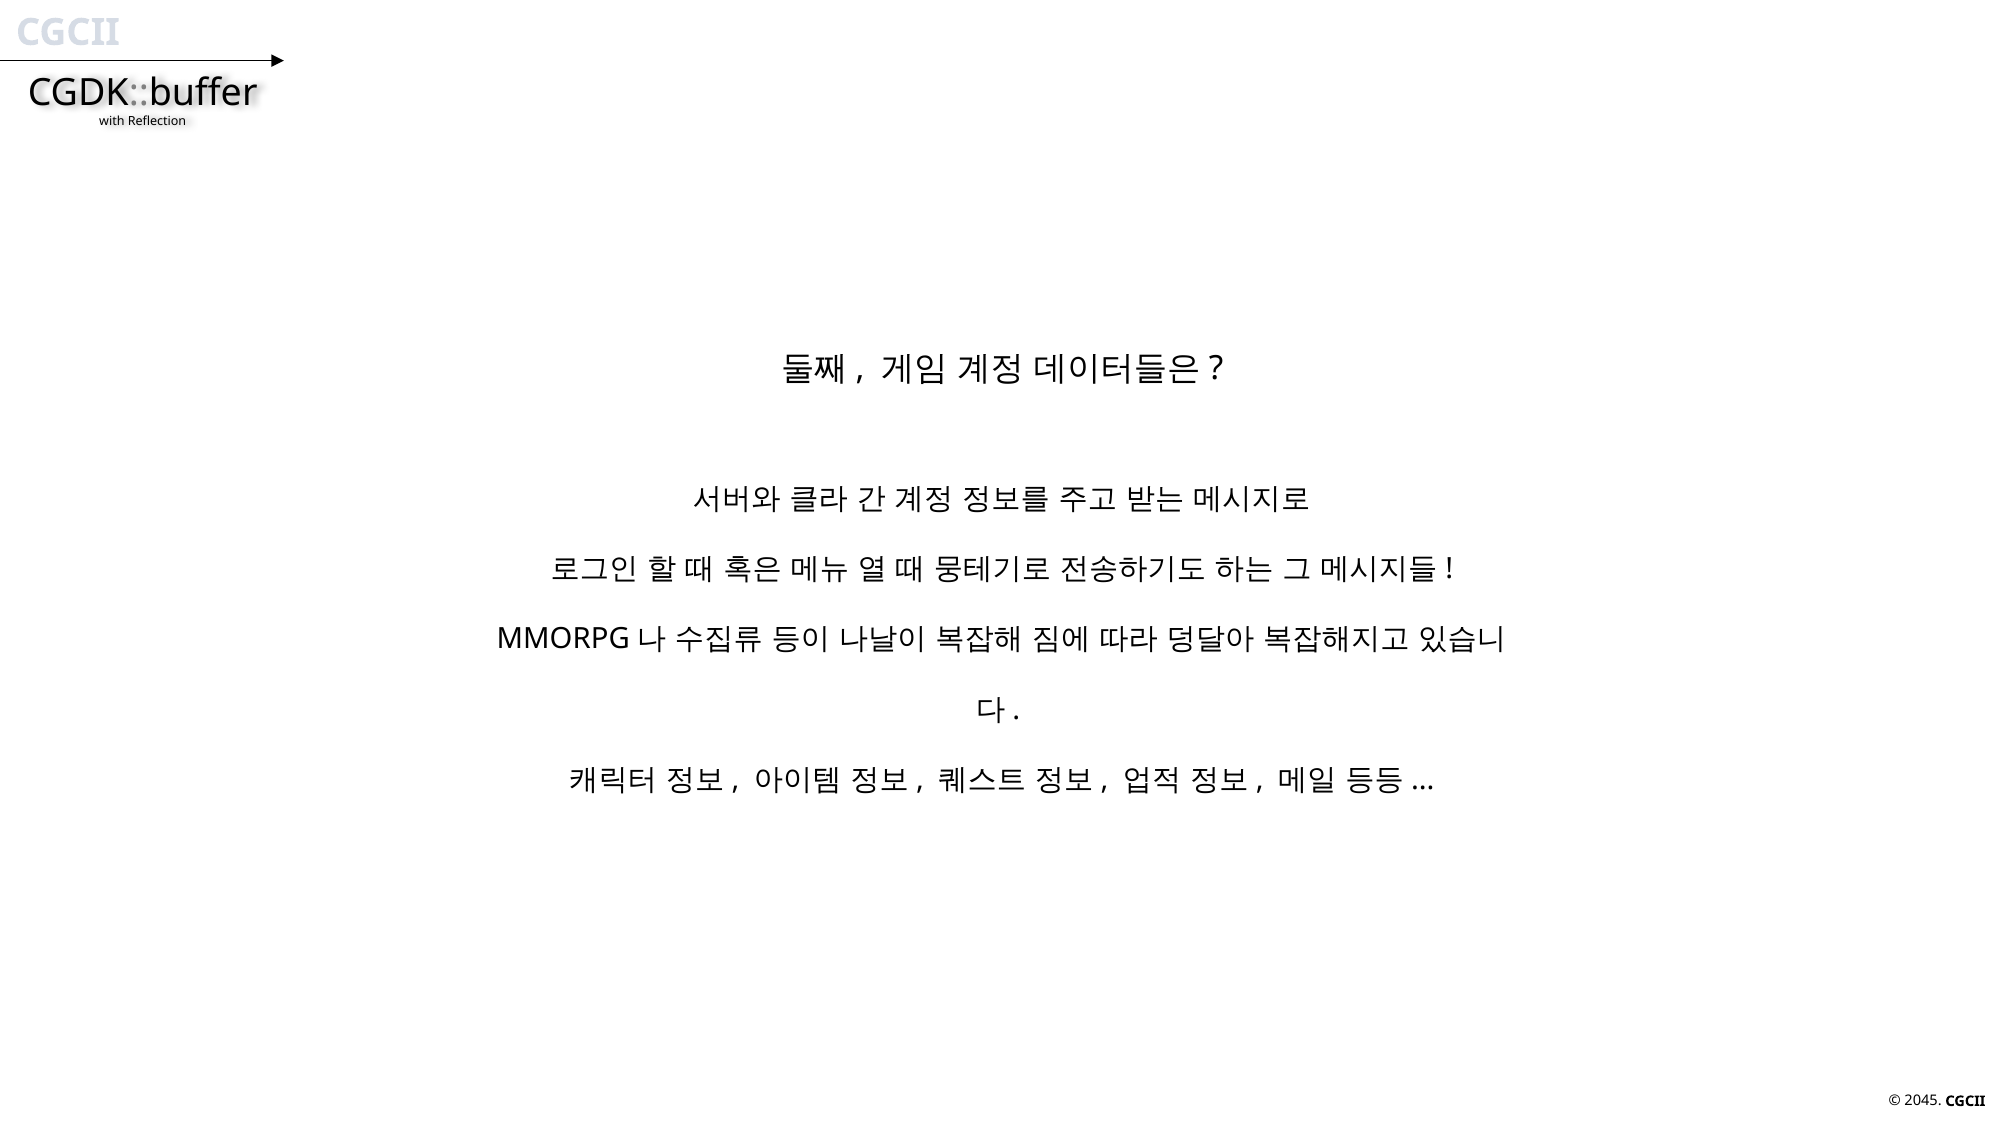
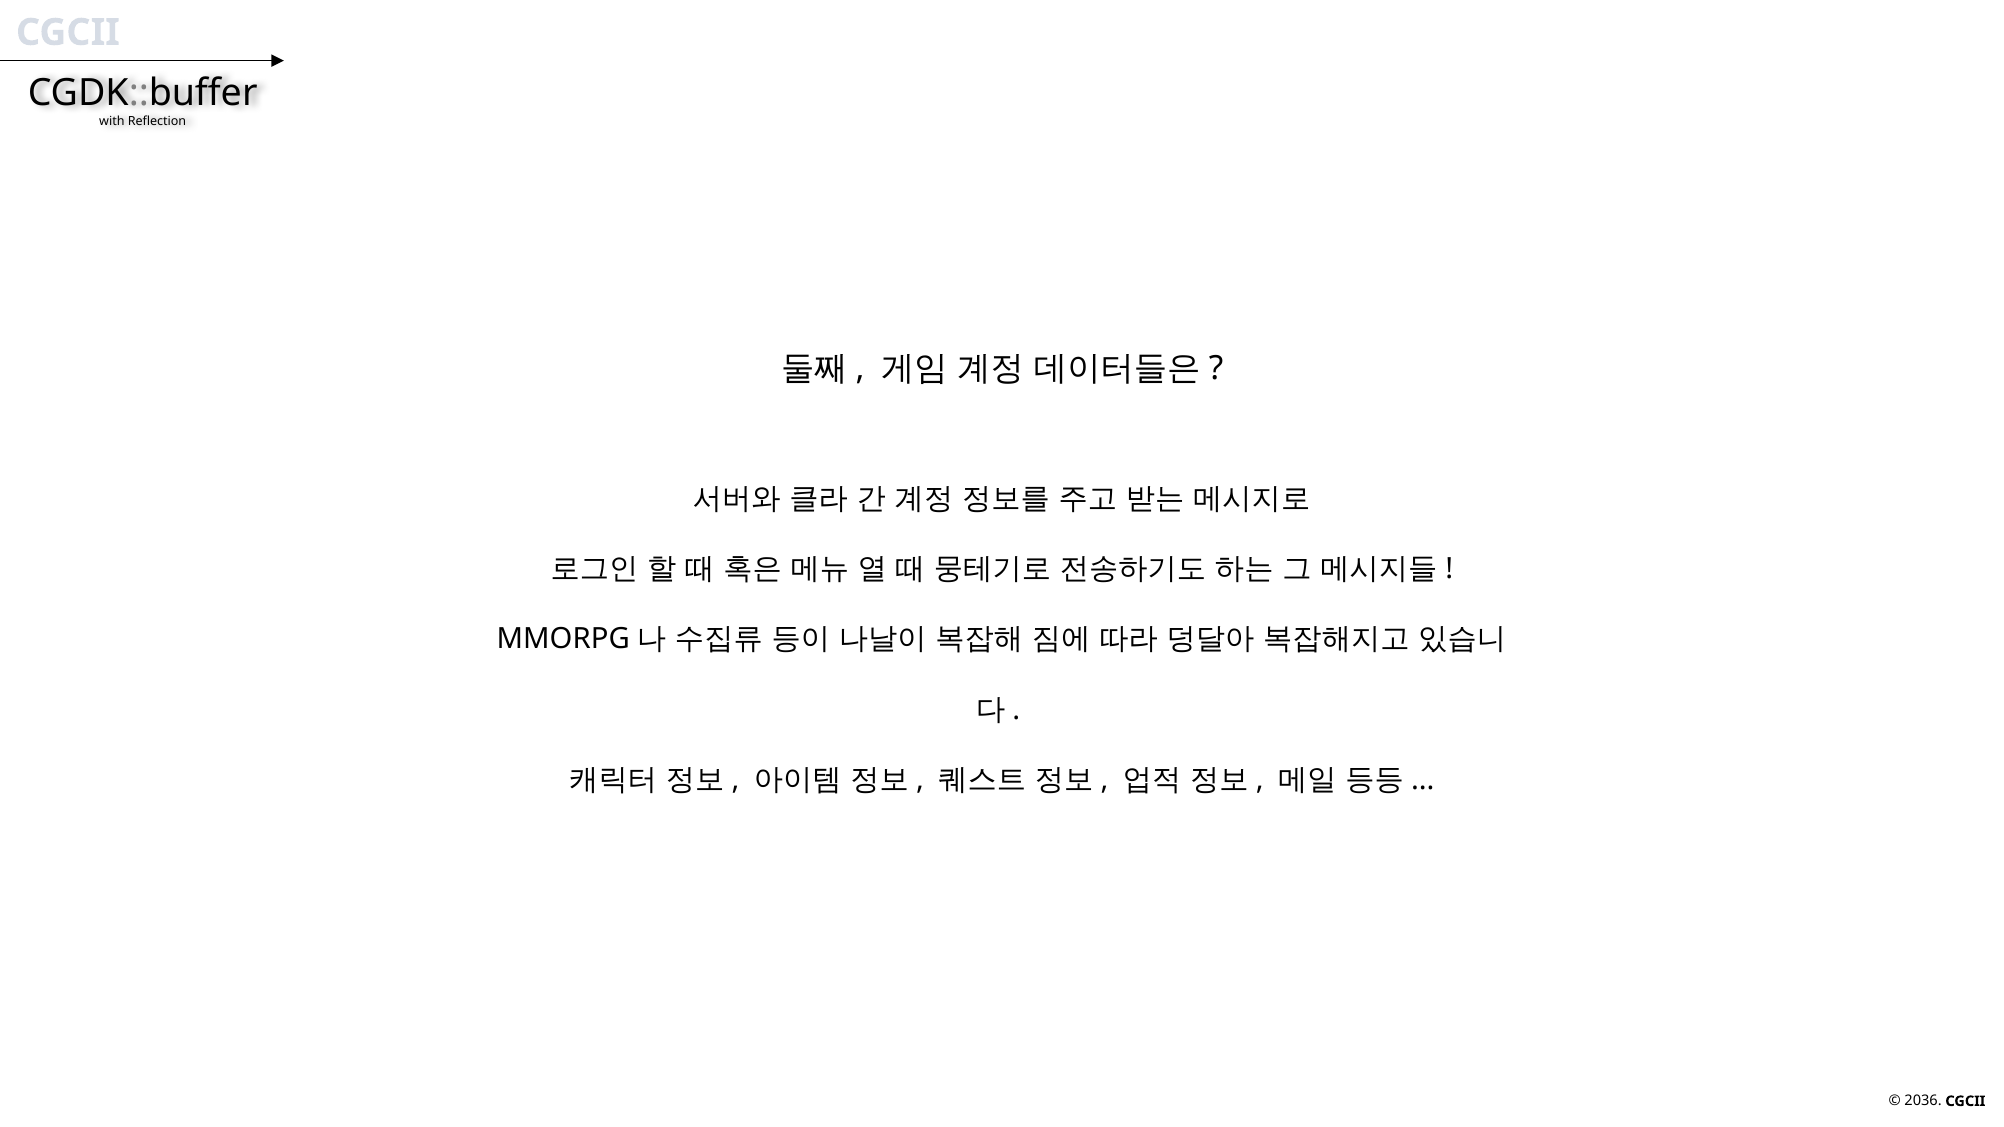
2045: 2045 -> 2036 (1923, 1101)
